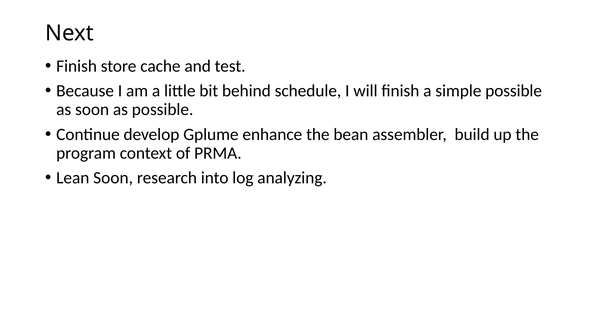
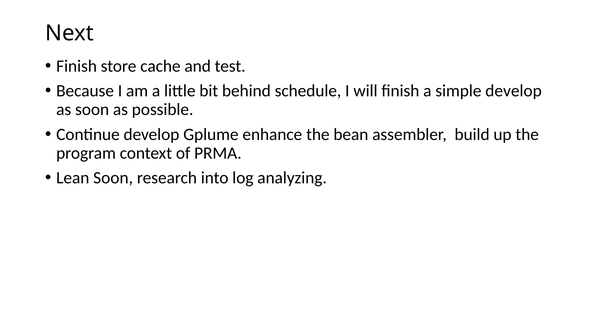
simple possible: possible -> develop (514, 91)
